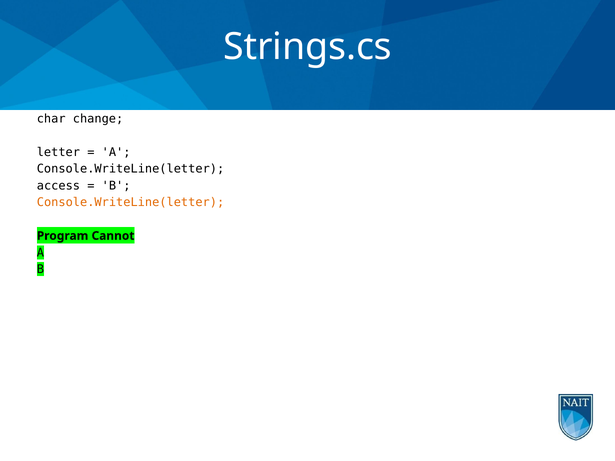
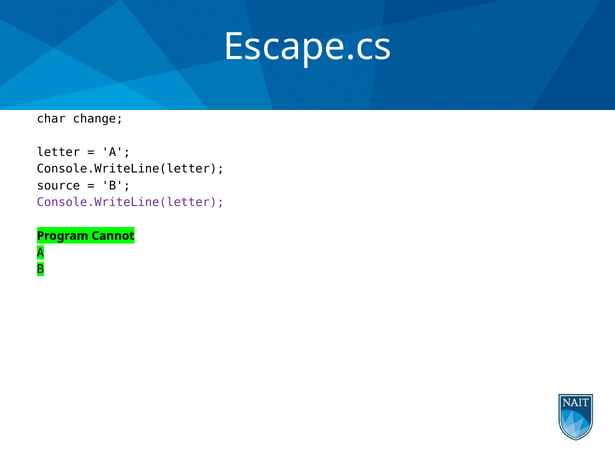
Strings.cs: Strings.cs -> Escape.cs (307, 47)
access: access -> source (58, 186)
Console.WriteLine(letter colour: orange -> purple (131, 202)
